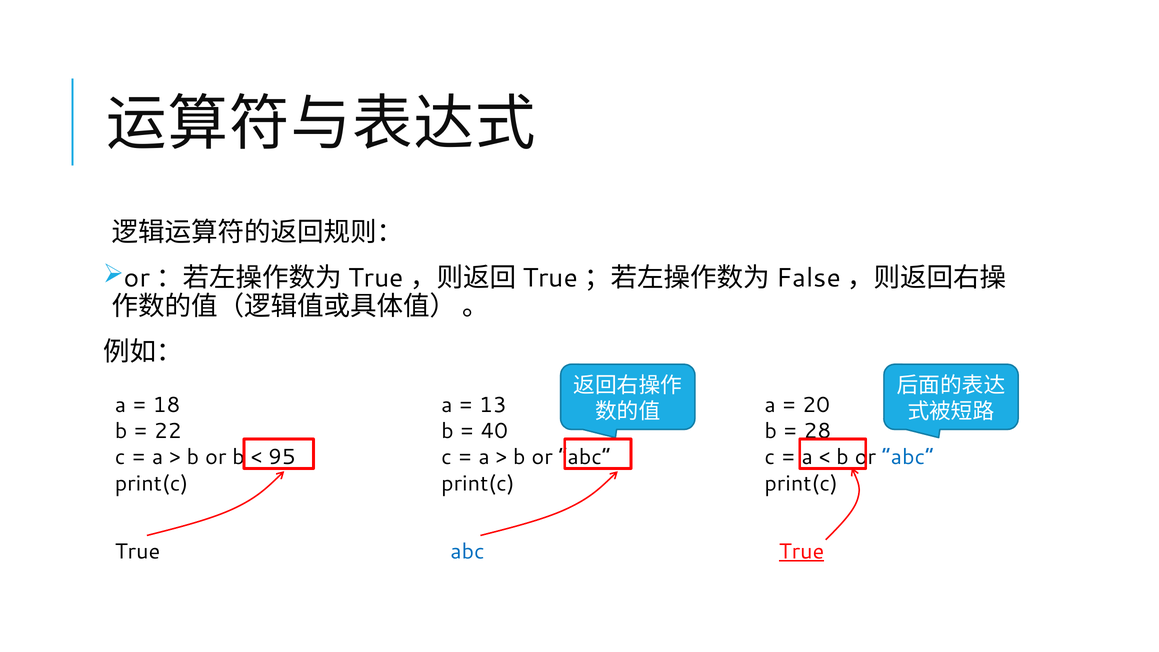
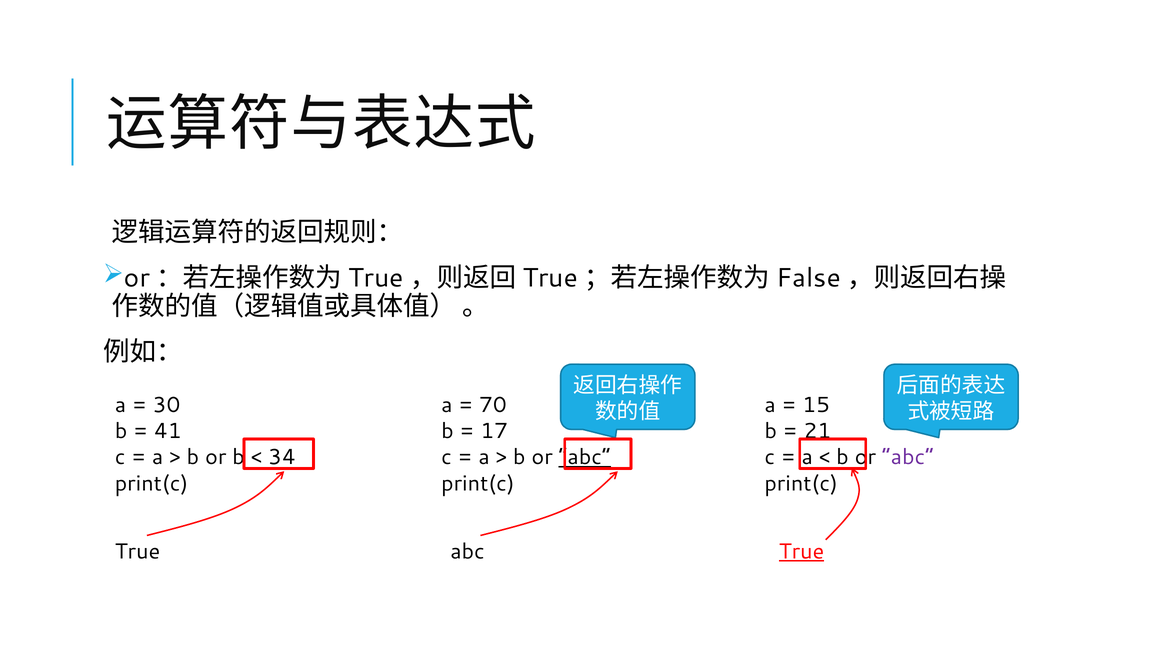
18: 18 -> 30 (167, 405)
13: 13 -> 70 (493, 405)
20: 20 -> 15 (816, 405)
22: 22 -> 41 (168, 431)
40: 40 -> 17 (494, 431)
28: 28 -> 21 (817, 431)
95: 95 -> 34 (282, 457)
abc underline: none -> present (585, 457)
abc colour: blue -> purple (908, 457)
abc colour: blue -> black (467, 551)
